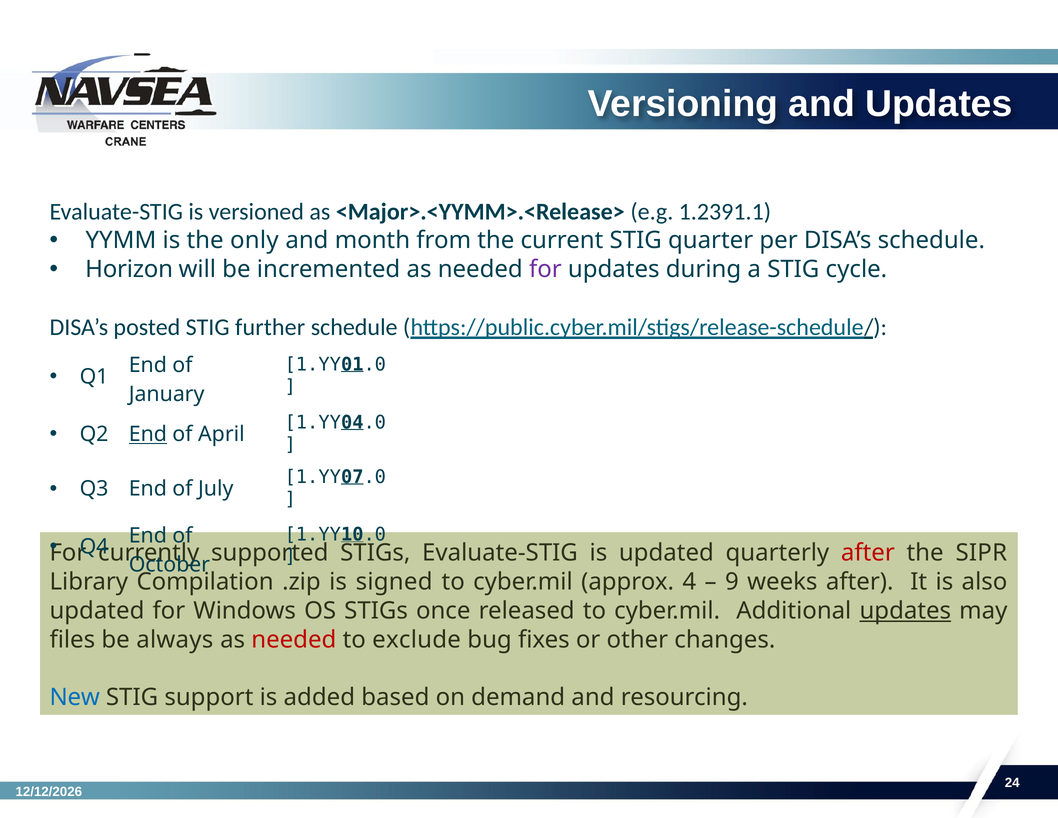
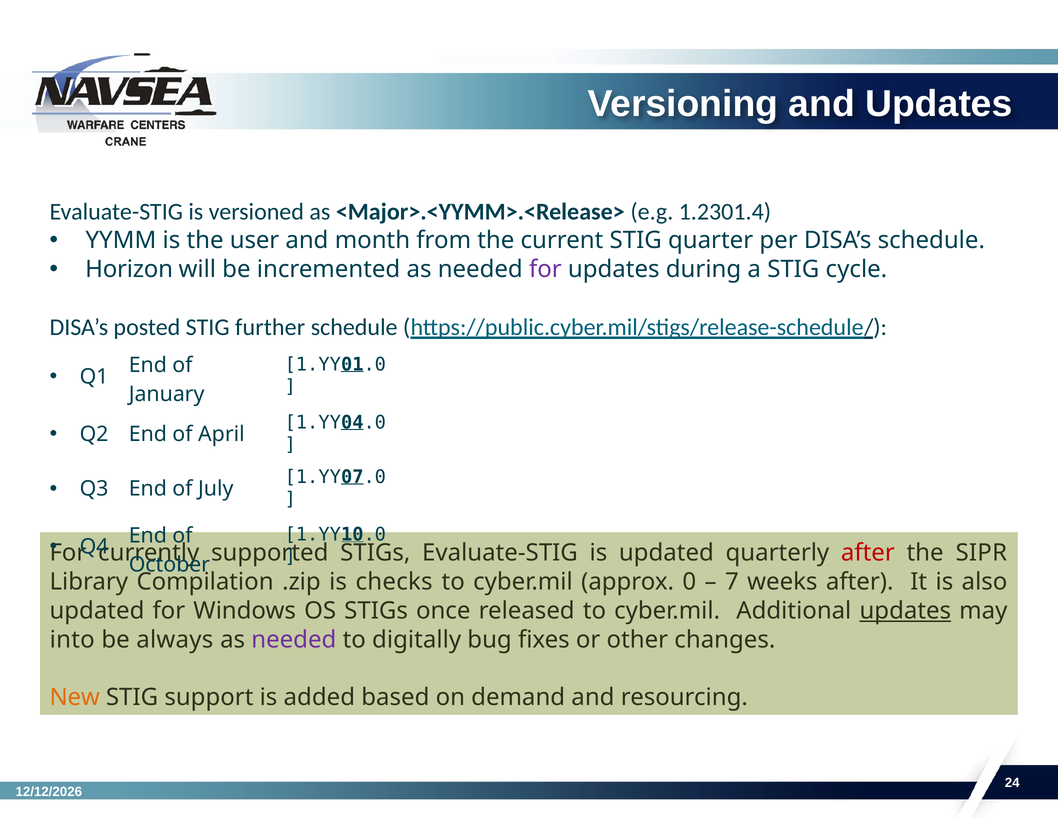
1.2391.1: 1.2391.1 -> 1.2301.4 (725, 212)
only: only -> user (255, 240)
End underline: present -> none (148, 434)
signed: signed -> checks (394, 582)
4: 4 -> 0 (689, 582)
9: 9 -> 7 (732, 582)
files: files -> into (72, 639)
needed colour: red -> purple (294, 639)
exclude: exclude -> digitally (417, 639)
New colour: blue -> orange (75, 697)
